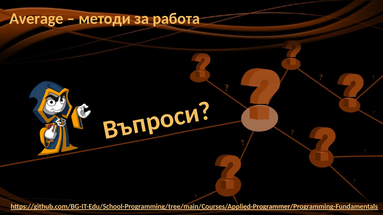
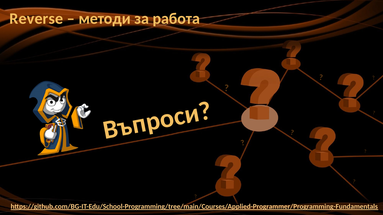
Average: Average -> Reverse (36, 19)
